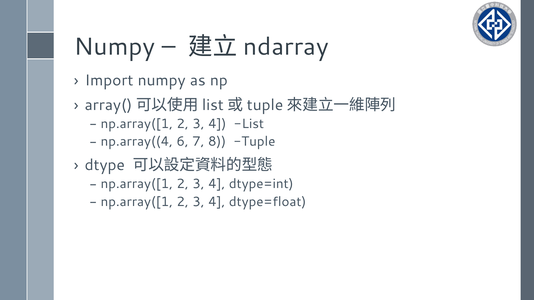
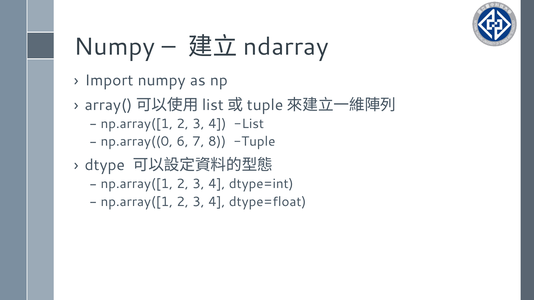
np.array((4: np.array((4 -> np.array((0 (137, 142)
